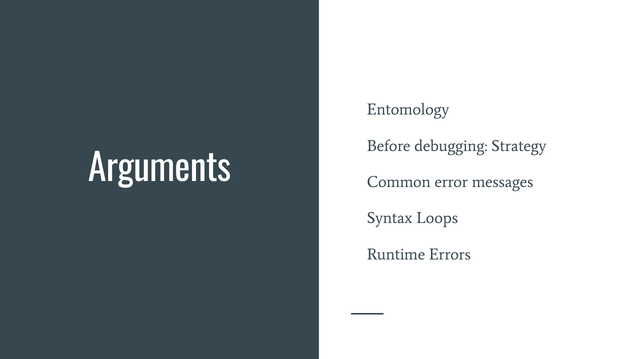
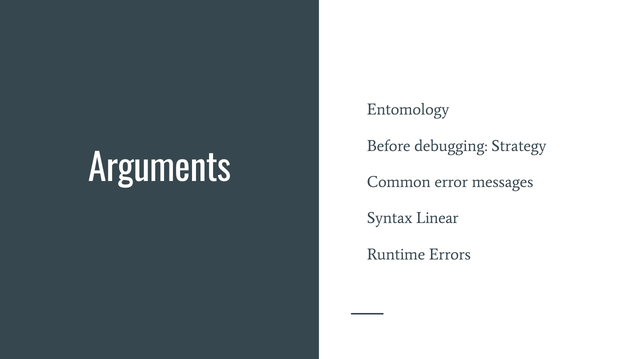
Loops: Loops -> Linear (437, 218)
